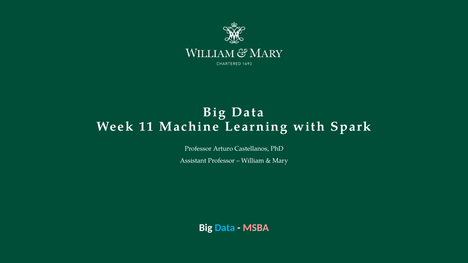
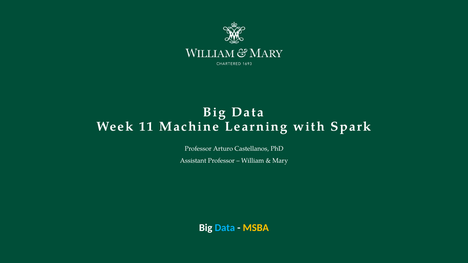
MSBA colour: pink -> yellow (256, 228)
